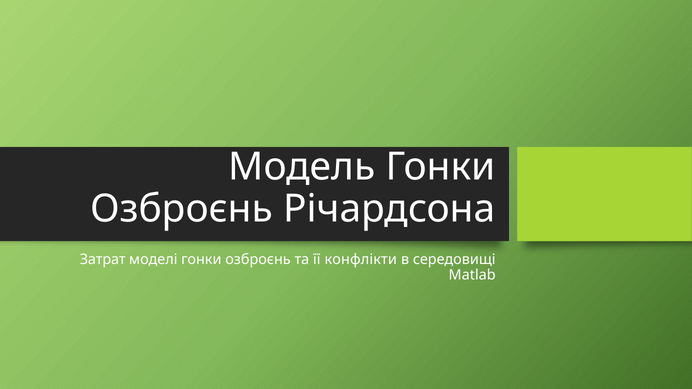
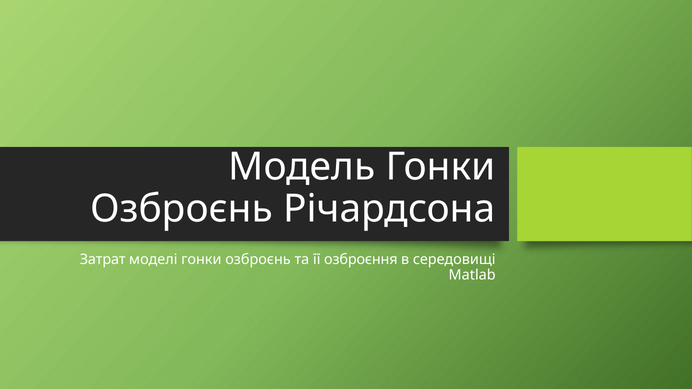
конфлікти: конфлікти -> озброєння (361, 260)
